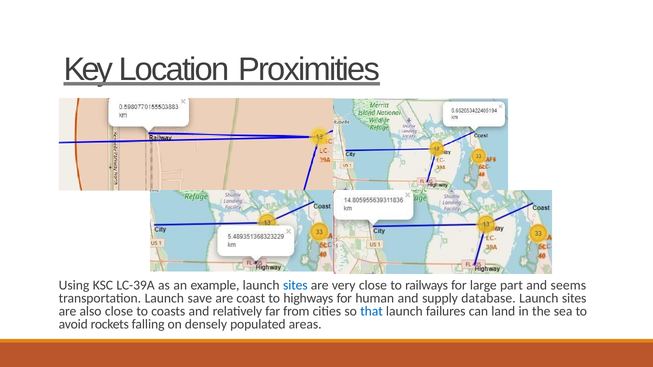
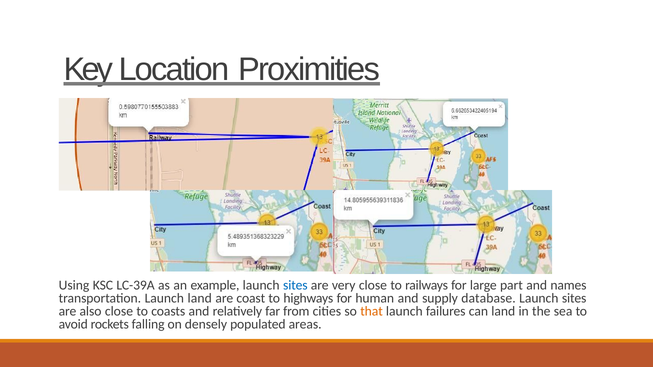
seems: seems -> names (568, 285)
Launch save: save -> land (200, 298)
that colour: blue -> orange (372, 311)
